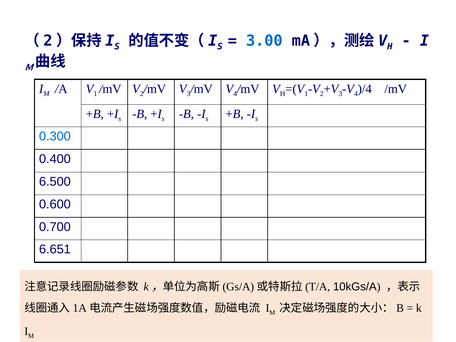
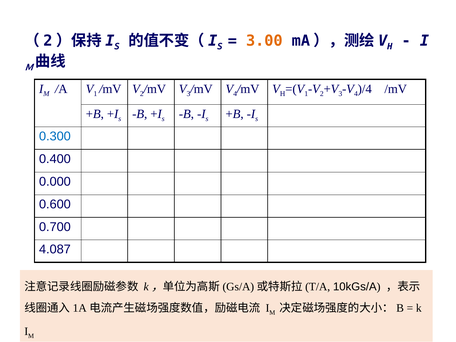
3.00 colour: blue -> orange (264, 41)
6.500: 6.500 -> 0.000 (55, 182)
6.651: 6.651 -> 4.087 (55, 249)
